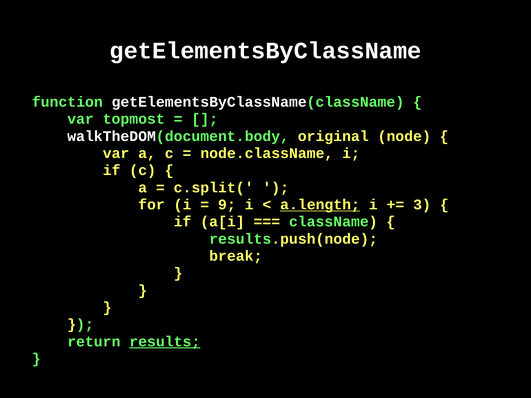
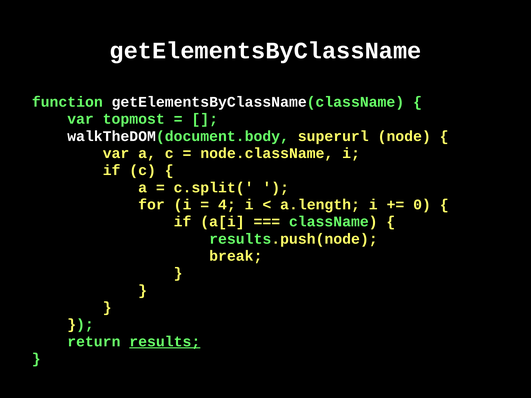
original: original -> superurl (333, 136)
9: 9 -> 4 (227, 205)
a.length underline: present -> none (320, 205)
3: 3 -> 0 (422, 205)
